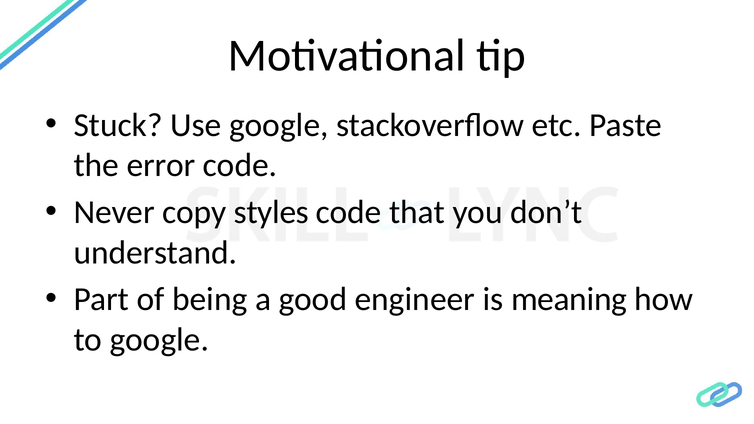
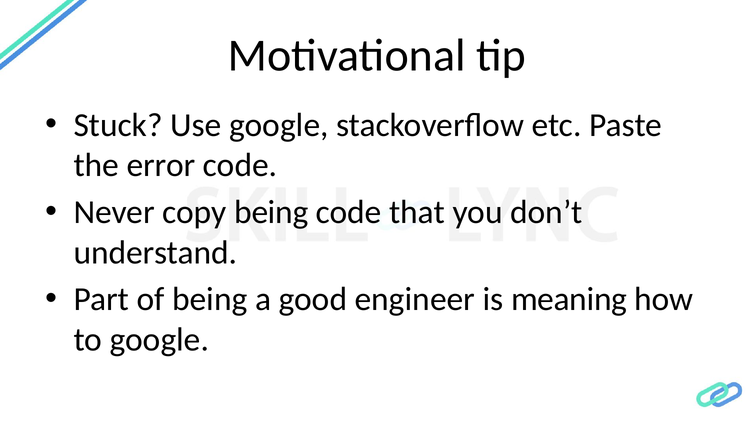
copy styles: styles -> being (271, 212)
